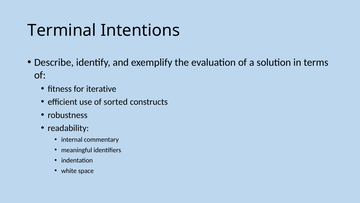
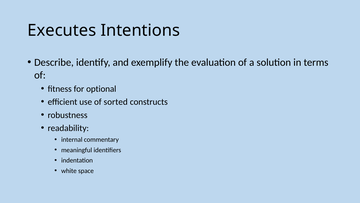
Terminal: Terminal -> Executes (62, 30)
iterative: iterative -> optional (101, 89)
